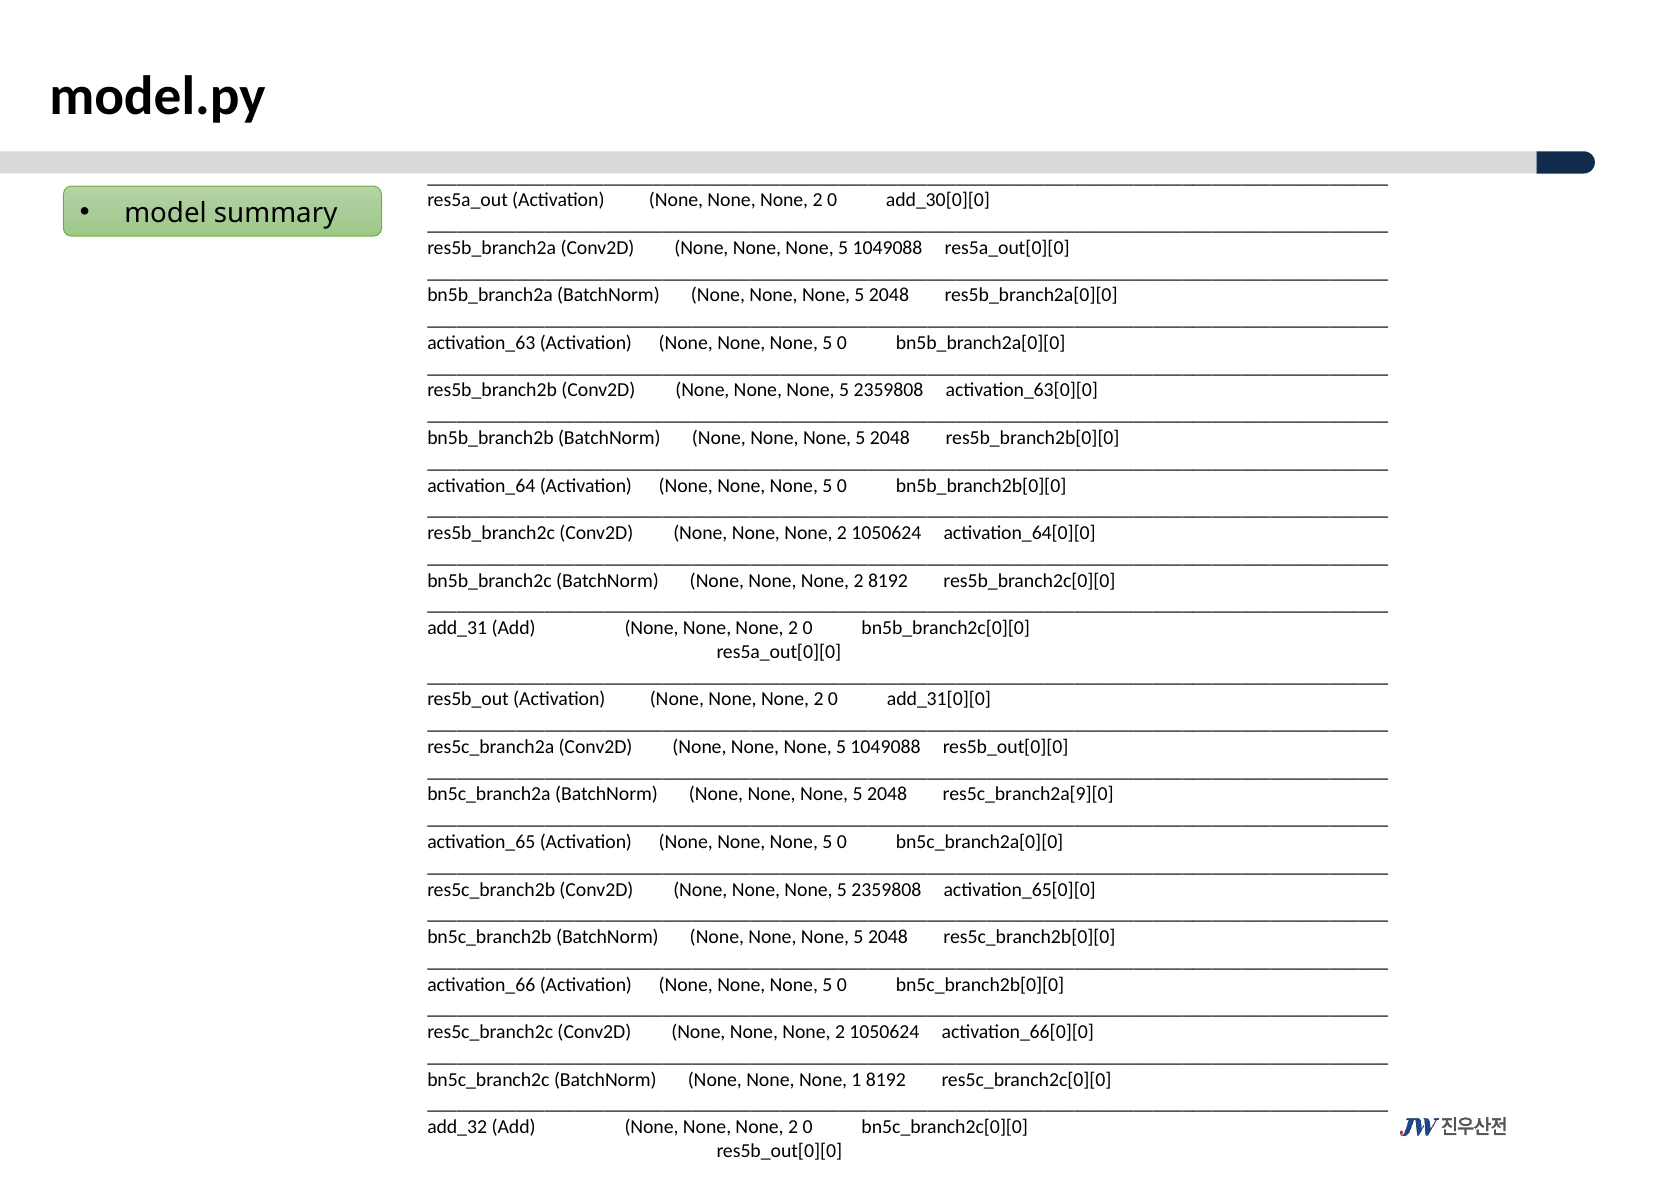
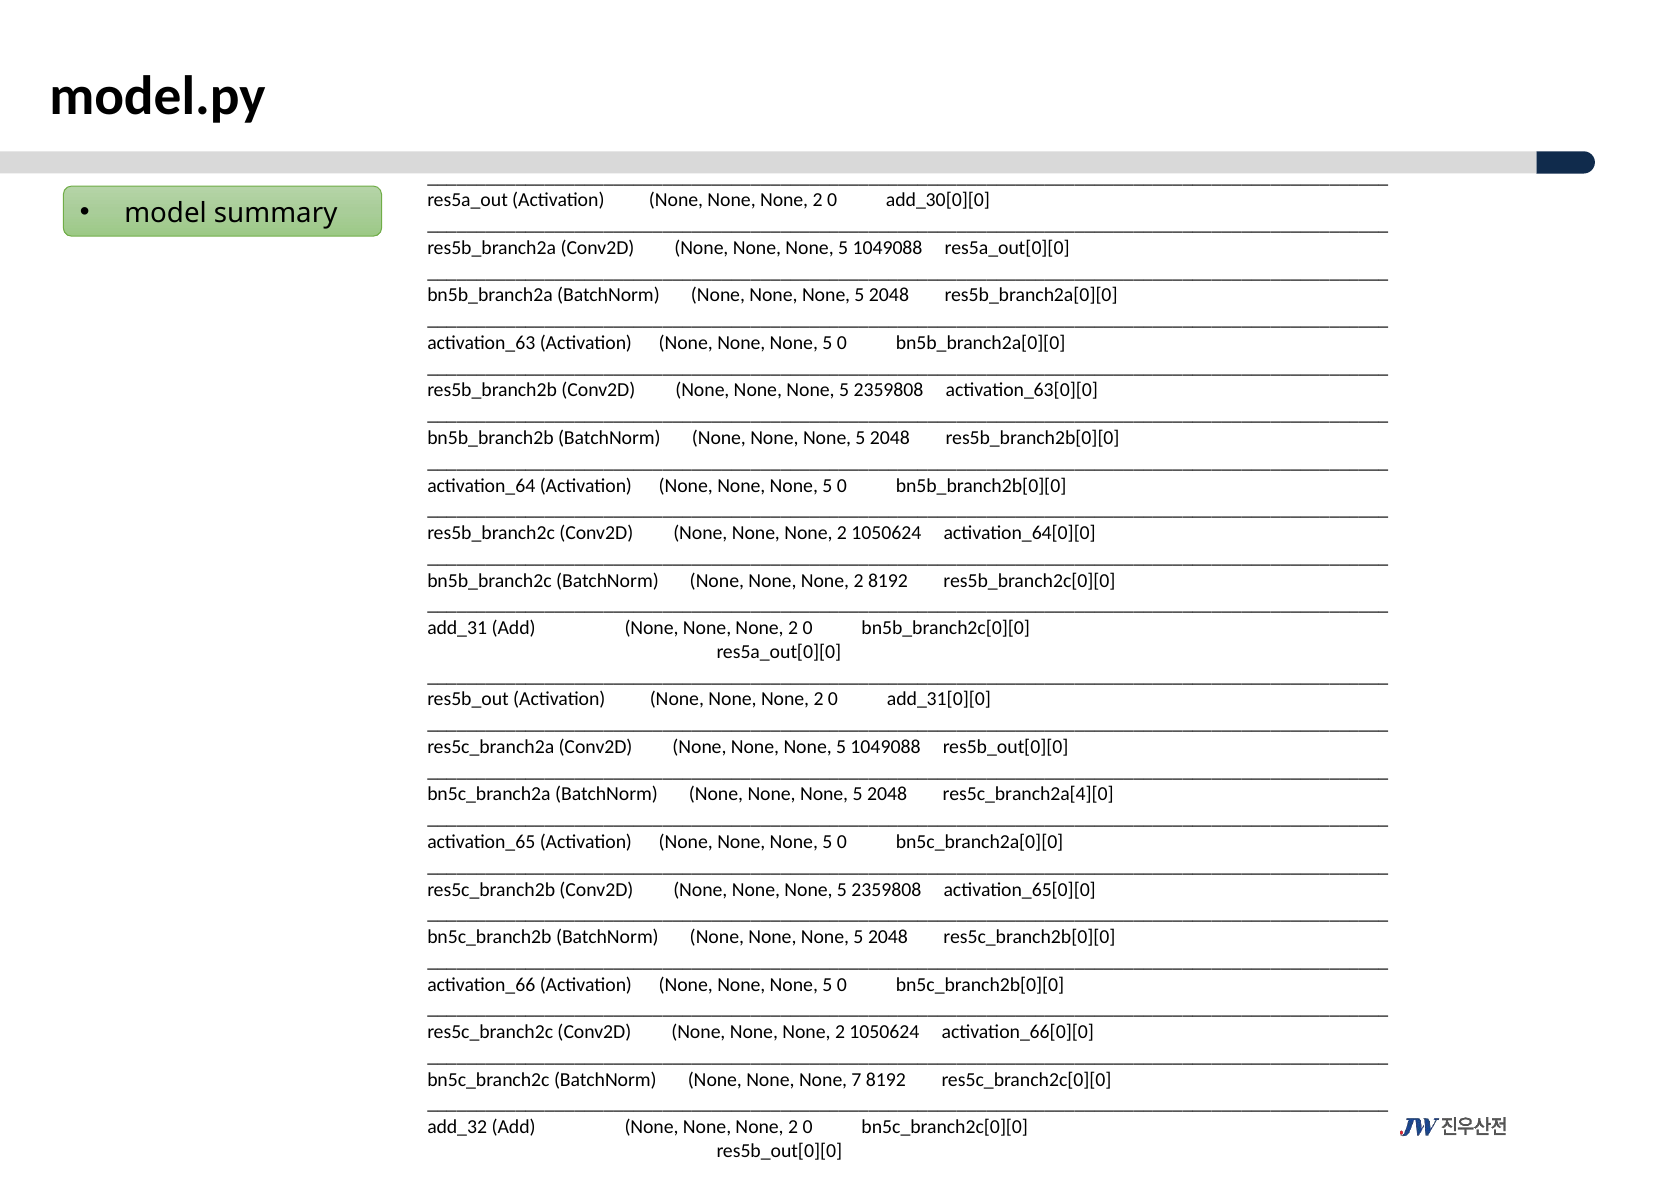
res5c_branch2a[9][0: res5c_branch2a[9][0 -> res5c_branch2a[4][0 (1028, 795)
1: 1 -> 7 (856, 1080)
